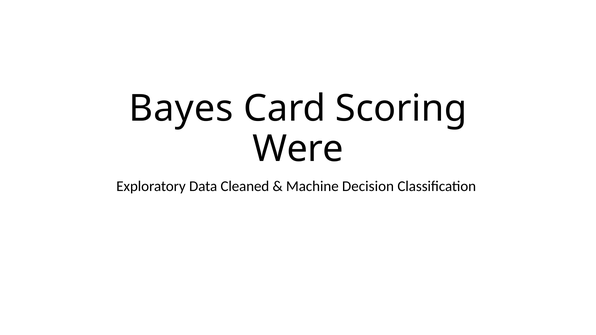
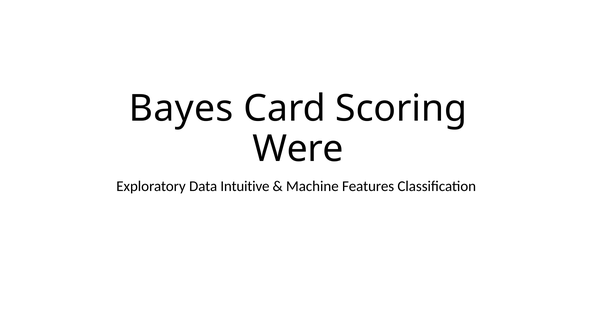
Cleaned: Cleaned -> Intuitive (245, 186)
Decision: Decision -> Features (368, 186)
